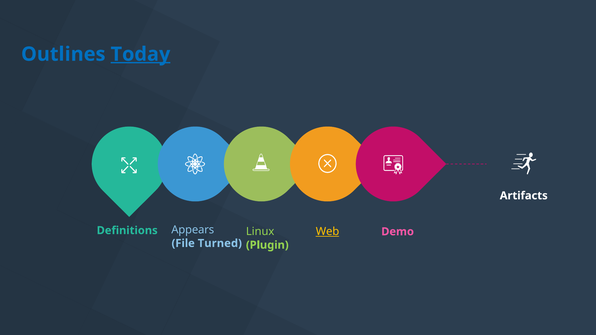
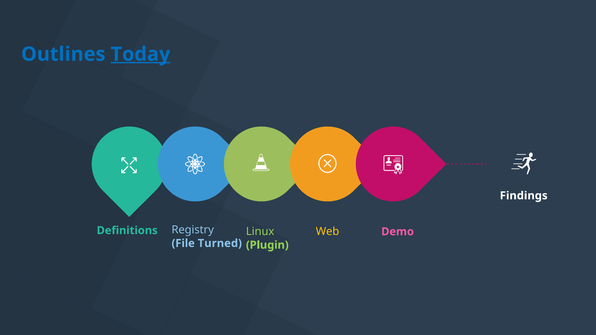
Artifacts: Artifacts -> Findings (524, 196)
Web underline: present -> none (328, 232)
Appears: Appears -> Registry (193, 230)
